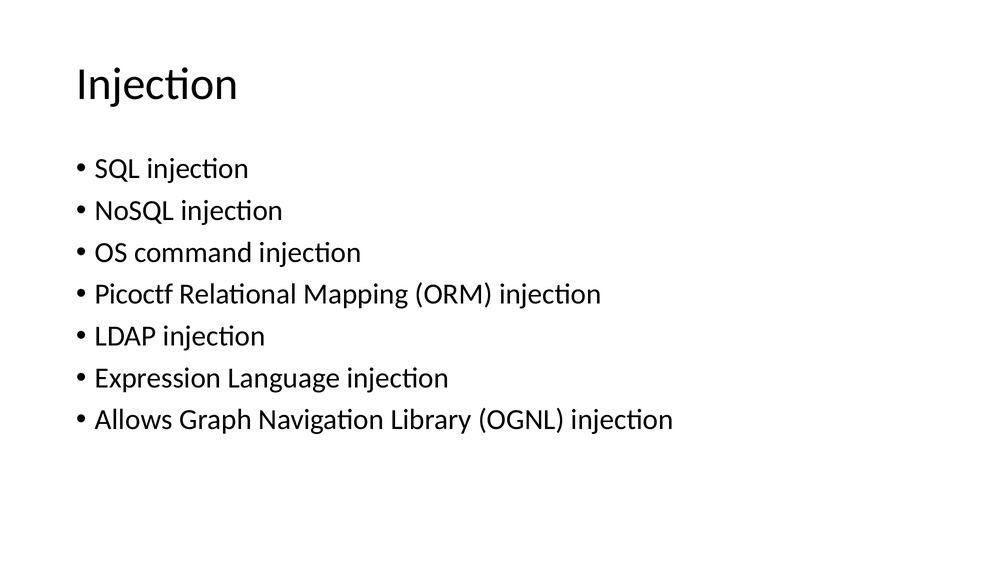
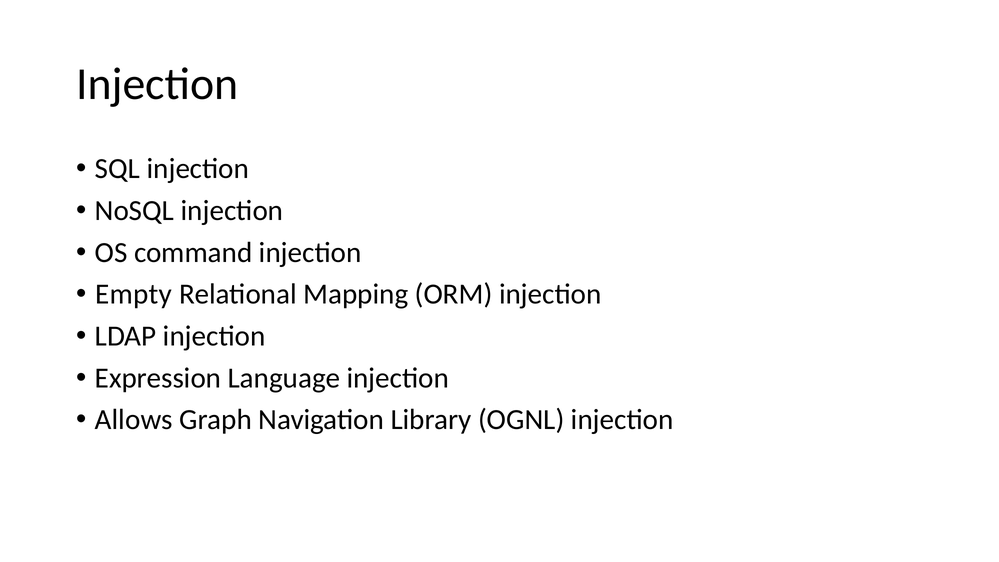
Picoctf: Picoctf -> Empty (134, 294)
